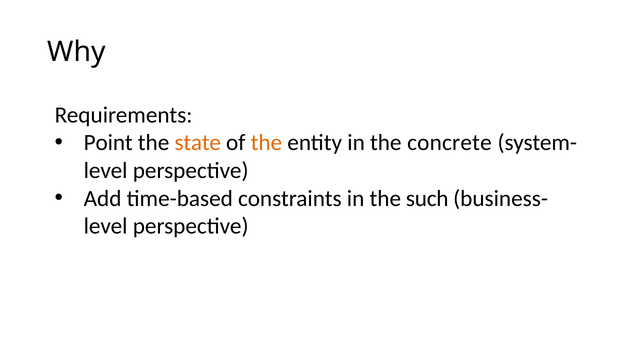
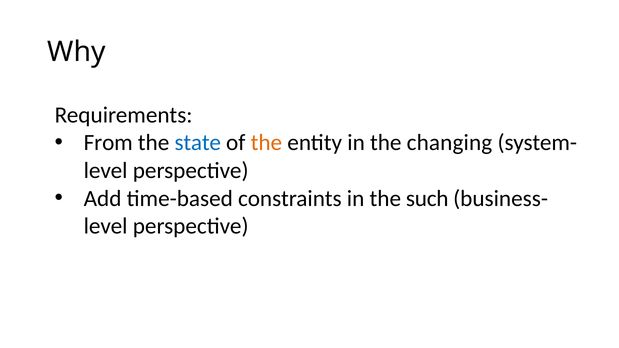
Point: Point -> From (108, 143)
state colour: orange -> blue (198, 143)
concrete: concrete -> changing (449, 143)
